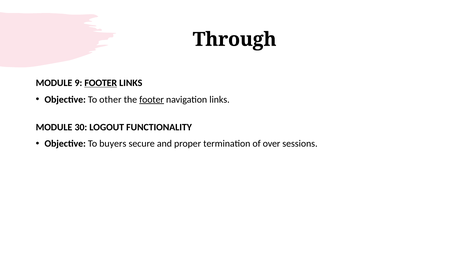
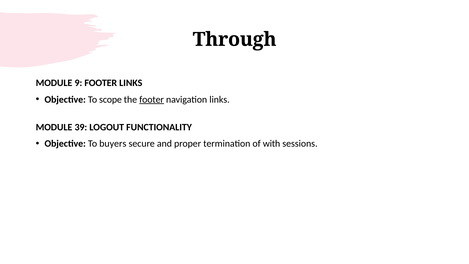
FOOTER underline: present -> none (101, 83)
other: other -> scope (110, 100)
30: 30 -> 39 (81, 127)
over: over -> with (272, 144)
